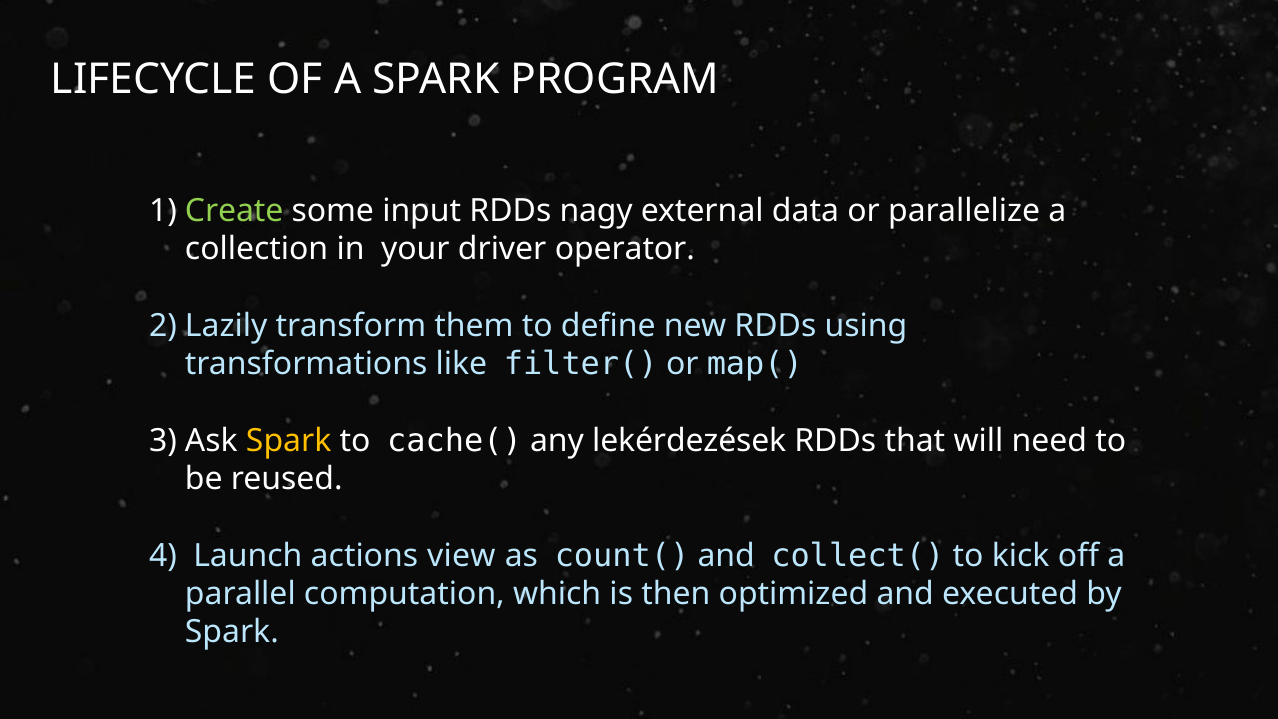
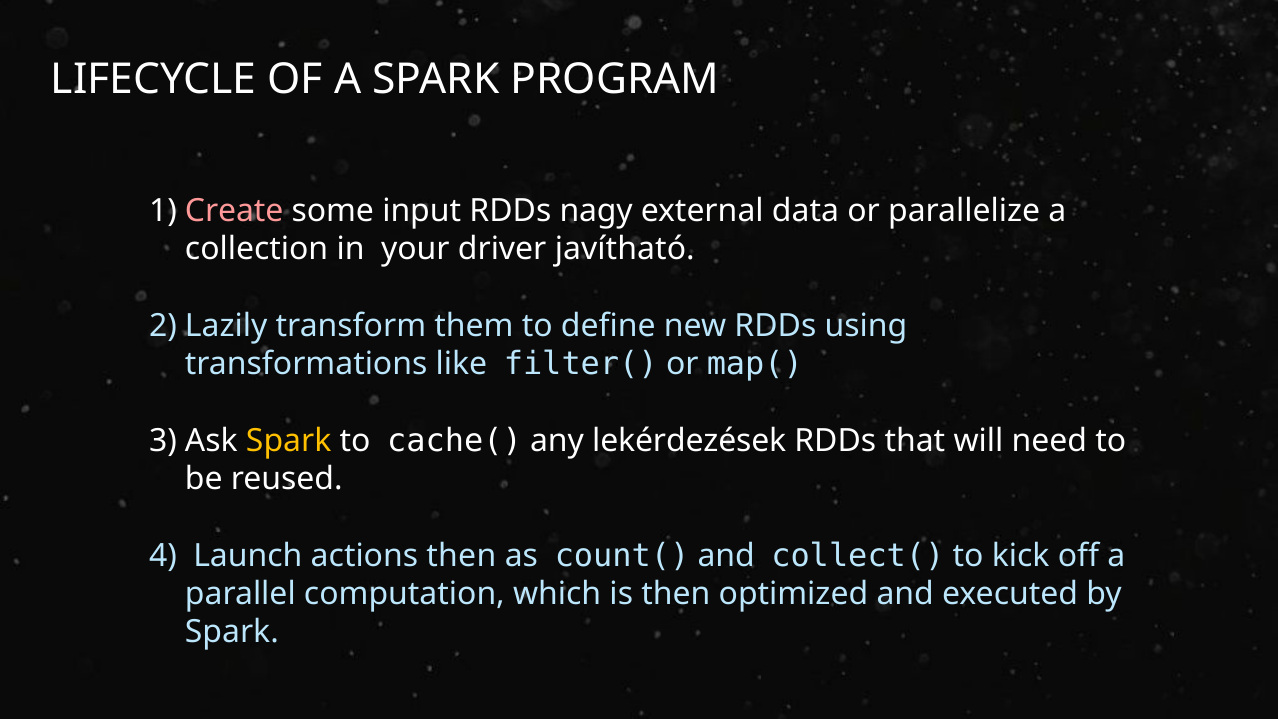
Create colour: light green -> pink (234, 210)
operator: operator -> javítható (625, 249)
actions view: view -> then (461, 556)
